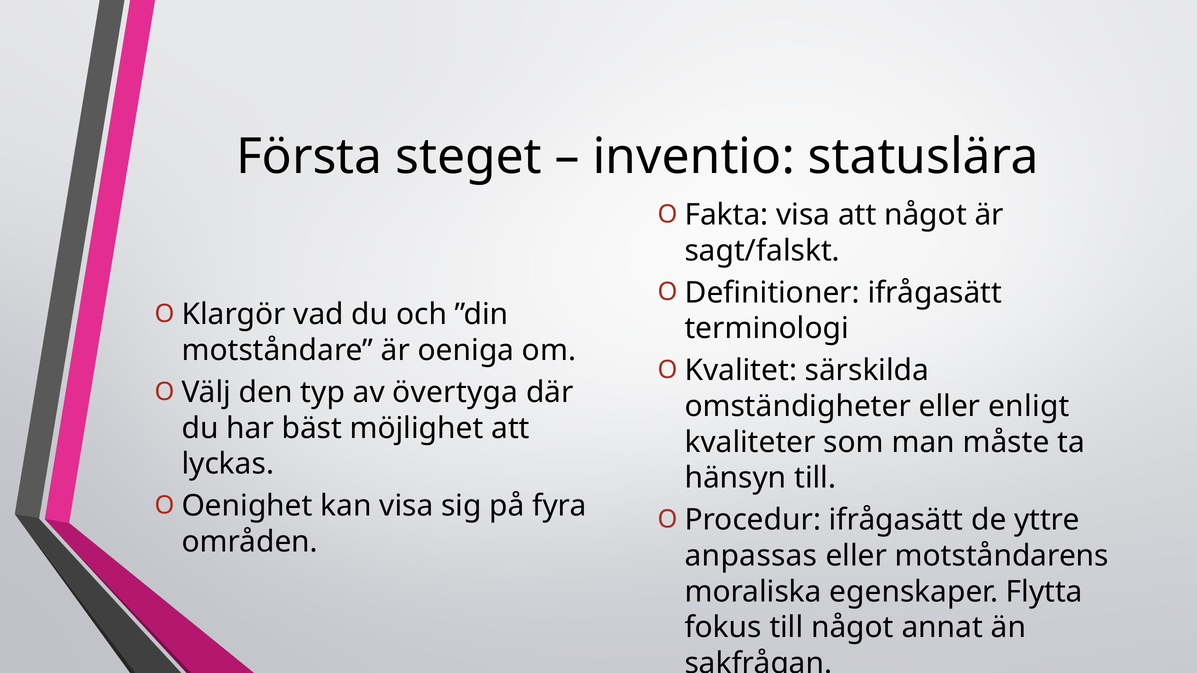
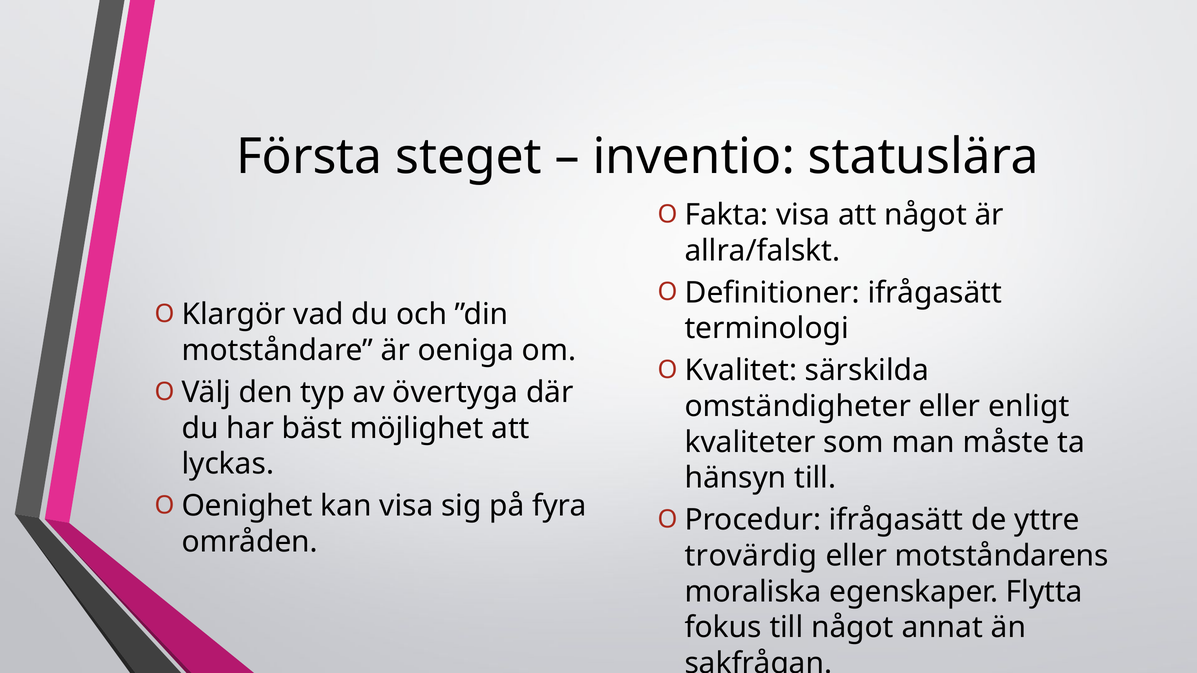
sagt/falskt: sagt/falskt -> allra/falskt (762, 251)
anpassas: anpassas -> trovärdig (751, 556)
